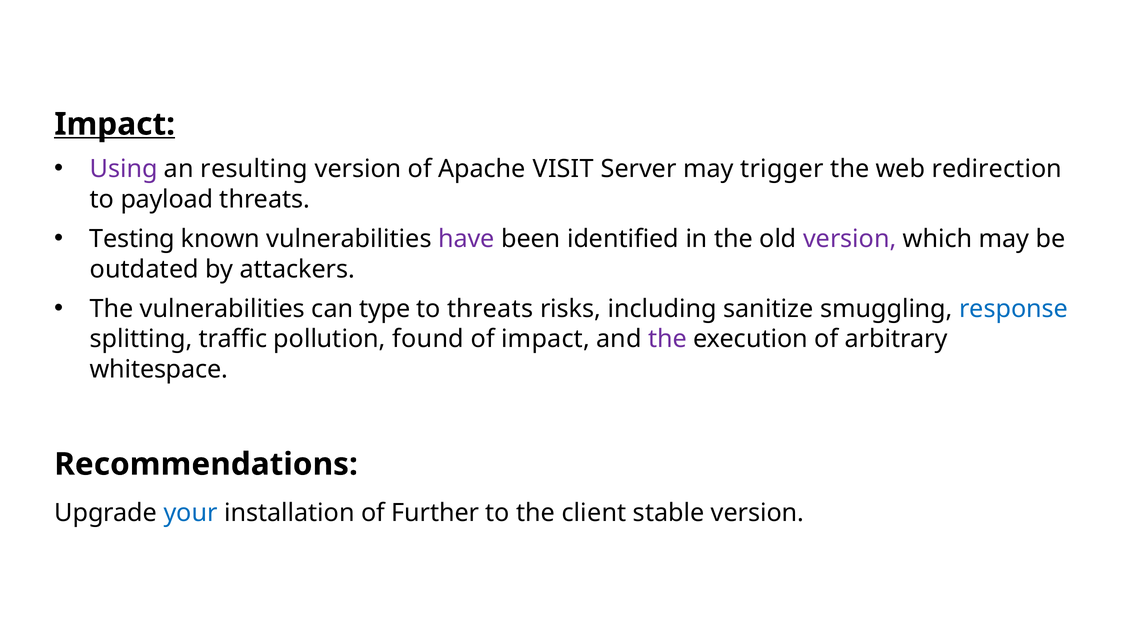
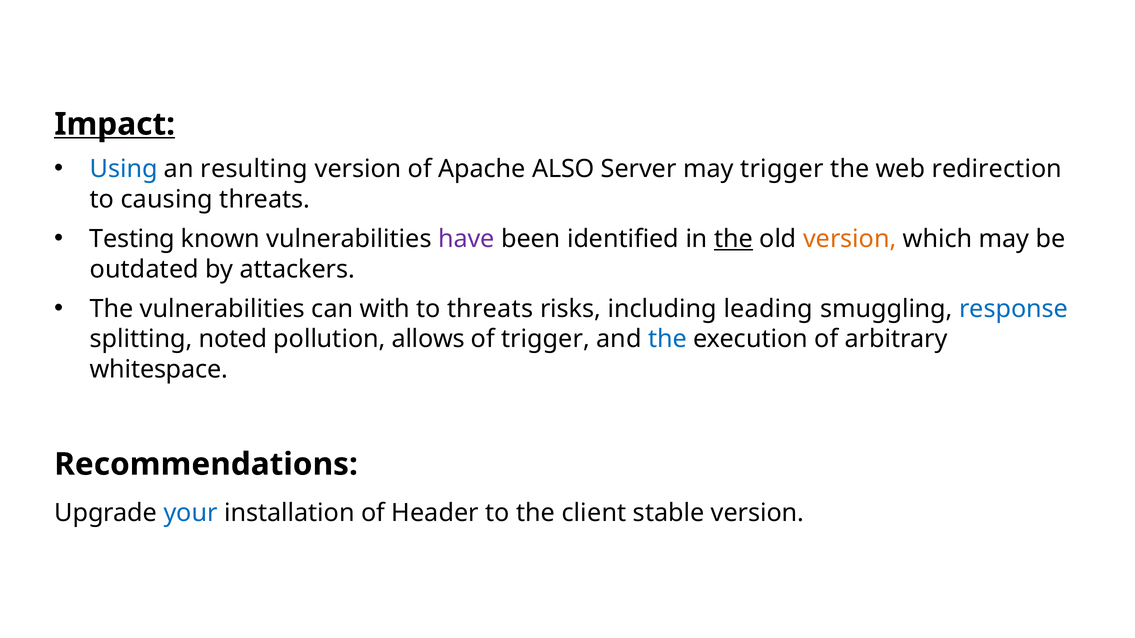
Using colour: purple -> blue (124, 169)
VISIT: VISIT -> ALSO (563, 169)
payload: payload -> causing (167, 200)
the underline: none -> present (733, 239)
version colour: purple -> orange (850, 239)
type: type -> with (385, 309)
sanitize: sanitize -> leading (768, 309)
traffic: traffic -> noted (233, 339)
found: found -> allows (428, 339)
of impact: impact -> trigger (546, 339)
the colour: purple -> blue (667, 339)
Further: Further -> Header (435, 513)
